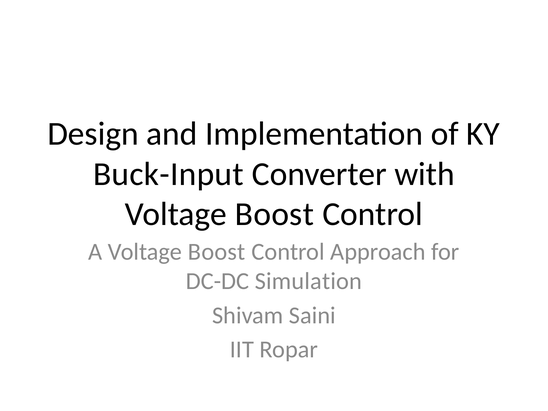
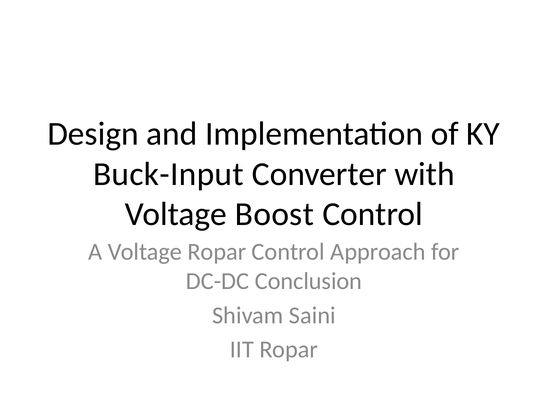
A Voltage Boost: Boost -> Ropar (217, 252)
Simulation: Simulation -> Conclusion (308, 281)
